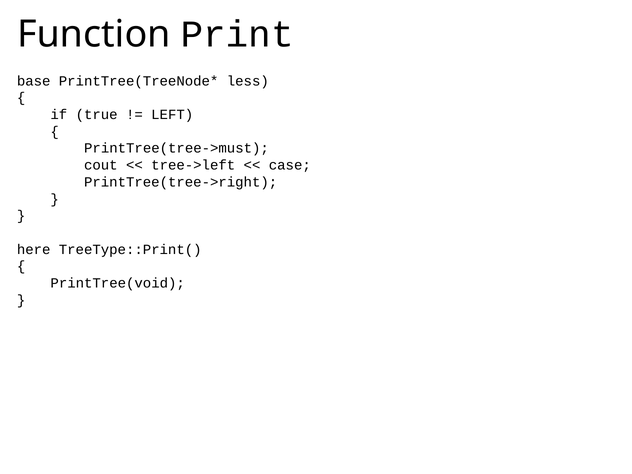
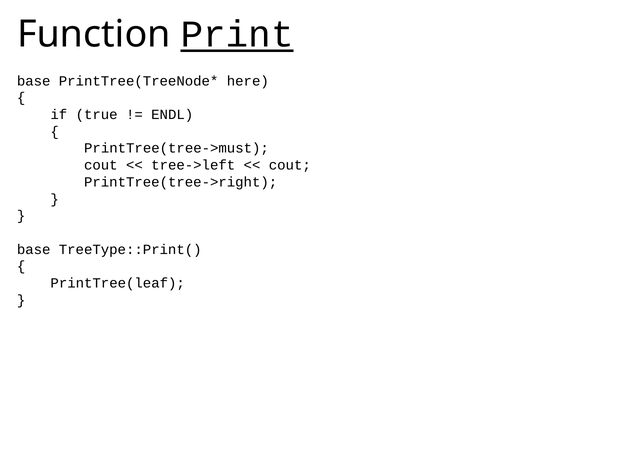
Print underline: none -> present (237, 34)
less: less -> here (248, 81)
LEFT: LEFT -> ENDL (172, 115)
case: case -> cout (290, 165)
here: here -> base (34, 249)
PrintTree(void: PrintTree(void -> PrintTree(leaf (118, 283)
